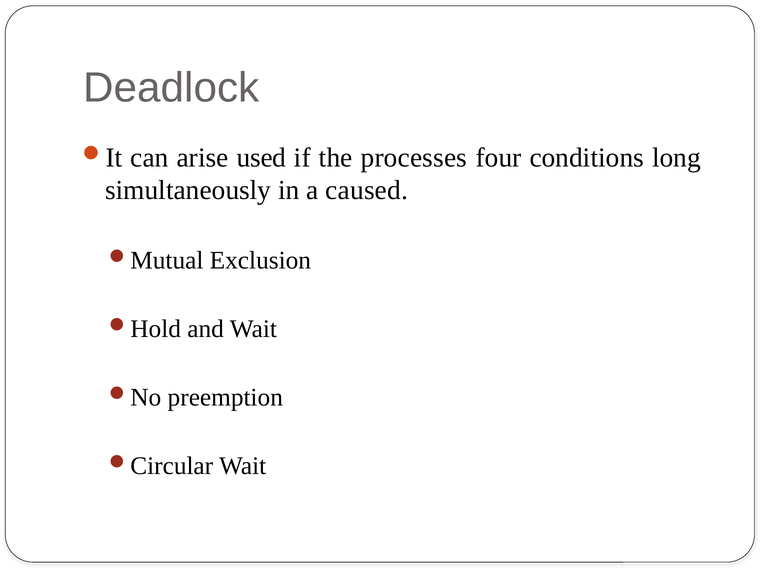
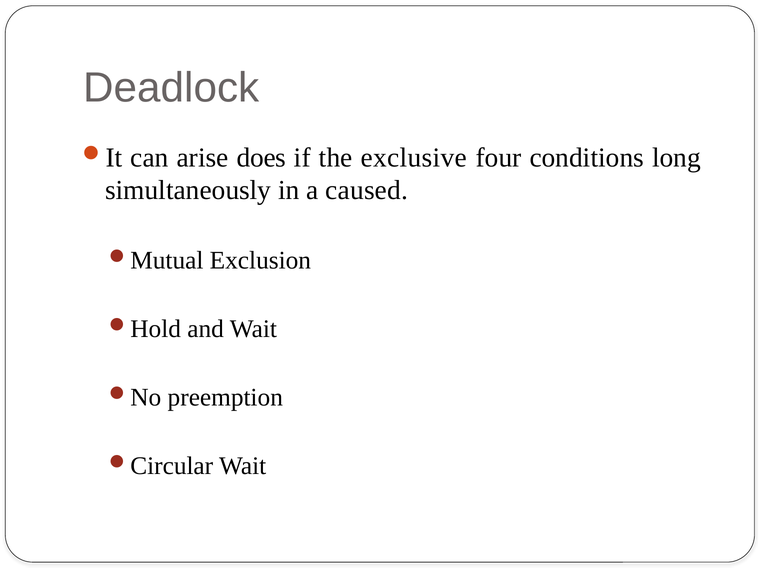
used: used -> does (261, 157)
processes: processes -> exclusive (414, 157)
